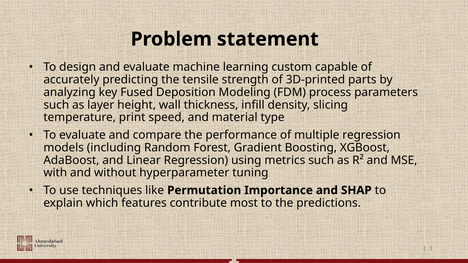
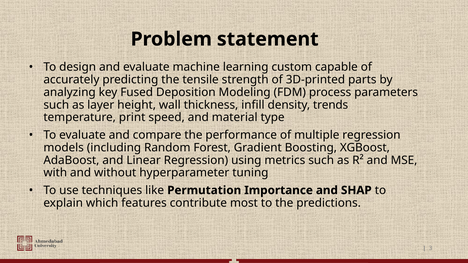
slicing: slicing -> trends (331, 105)
